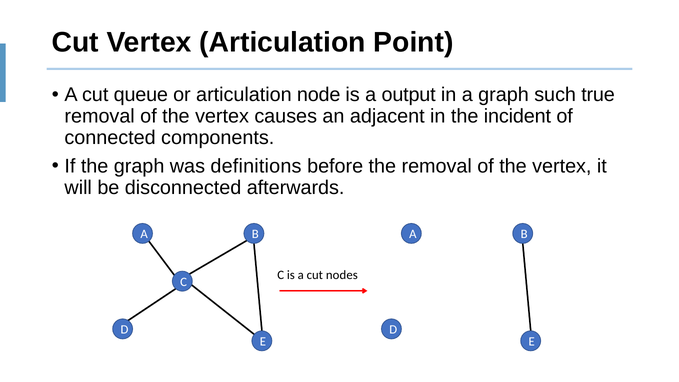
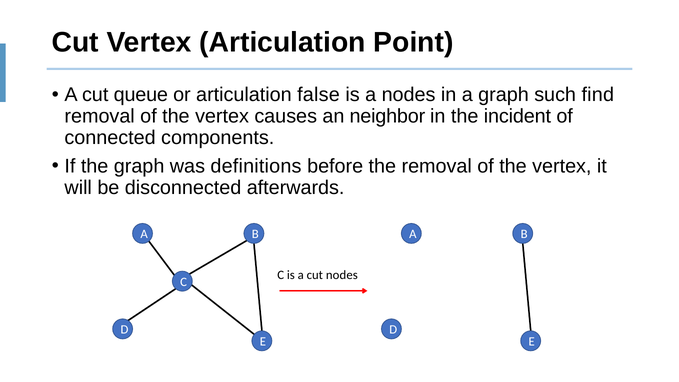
node: node -> false (318, 95)
a output: output -> nodes (409, 95)
true: true -> find (598, 95)
adjacent: adjacent -> neighbor (387, 116)
